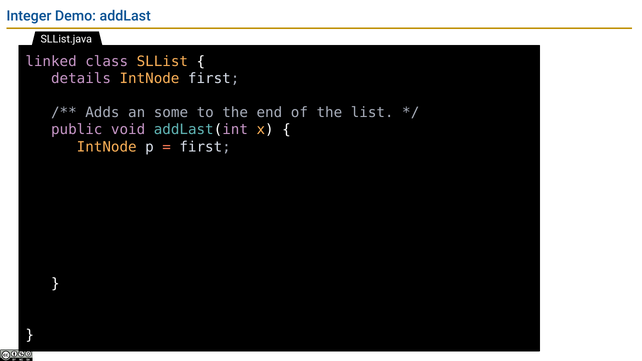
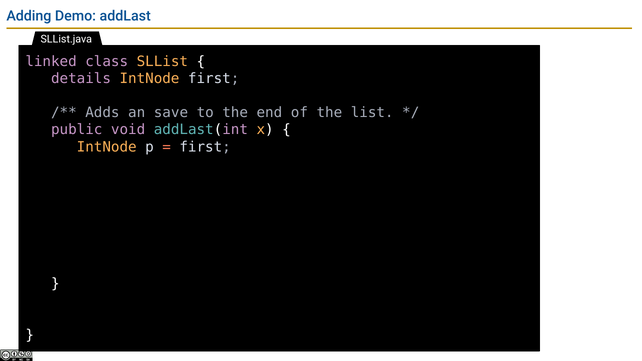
Integer: Integer -> Adding (29, 16)
some: some -> save (171, 113)
